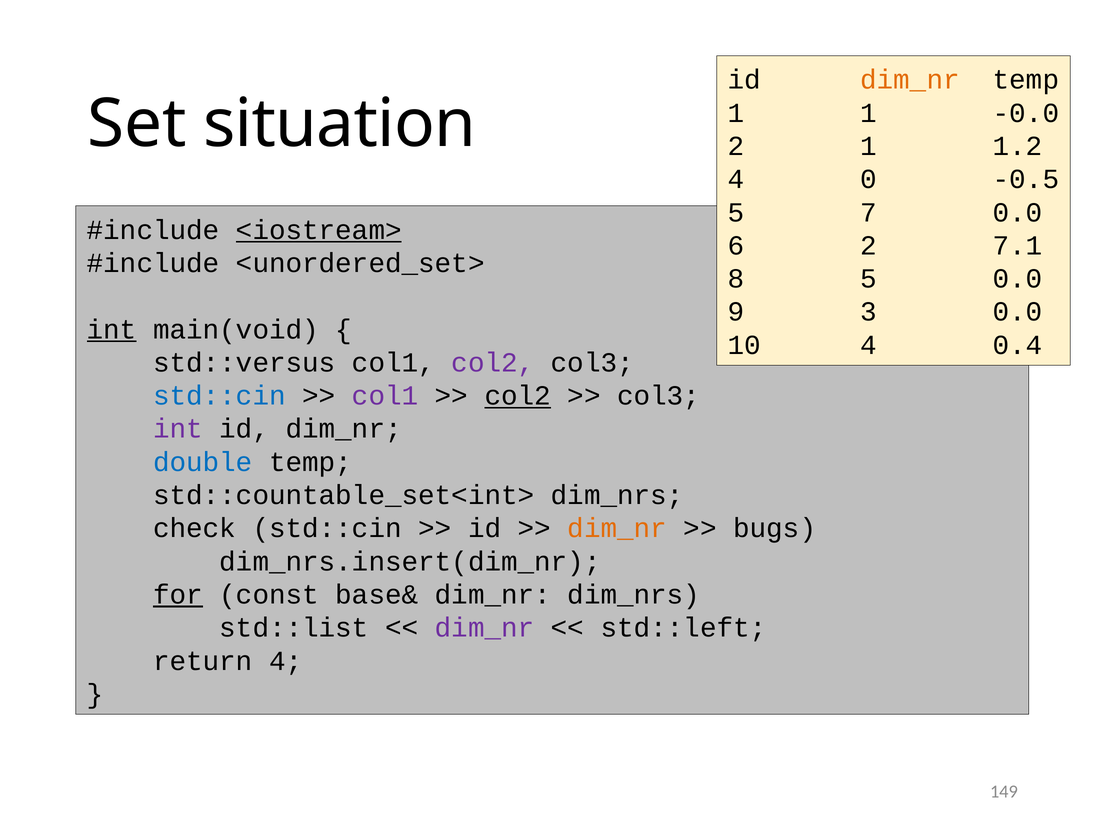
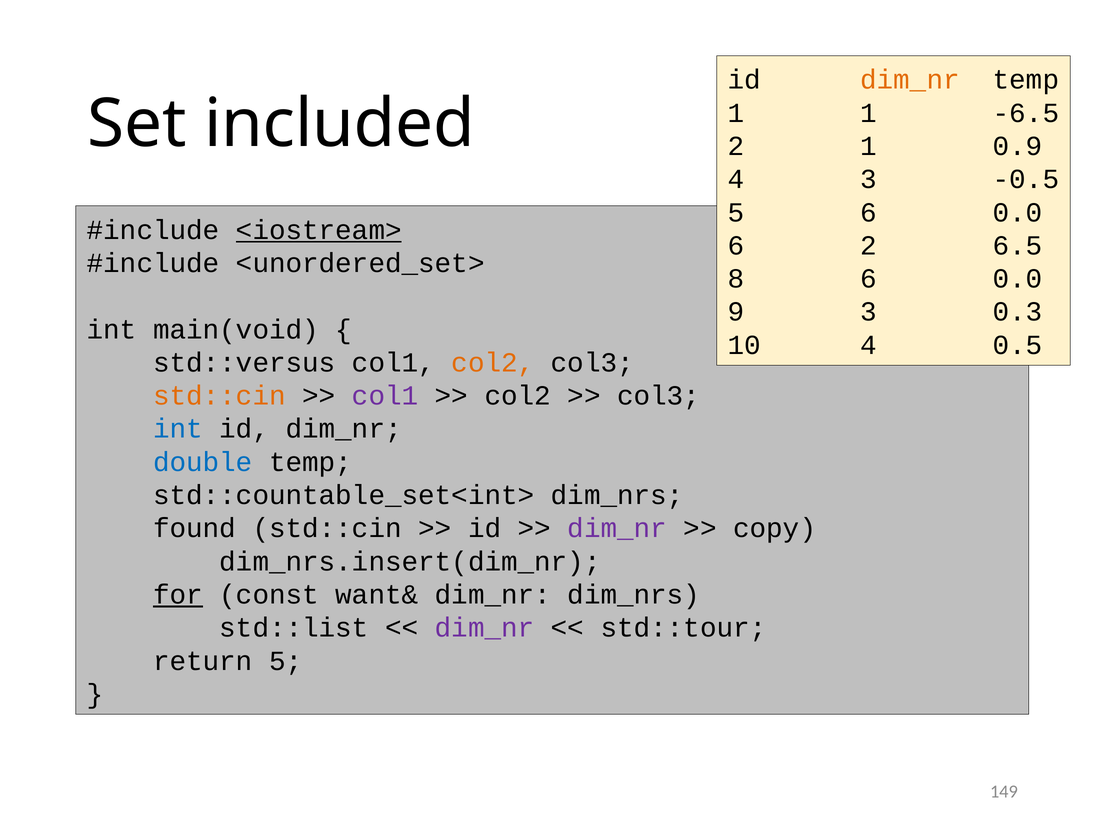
-0.0: -0.0 -> -6.5 (1026, 113)
situation: situation -> included (339, 124)
1.2: 1.2 -> 0.9 (1018, 146)
4 0: 0 -> 3 (868, 179)
5 7: 7 -> 6 (868, 212)
7.1: 7.1 -> 6.5 (1018, 245)
8 5: 5 -> 6 (868, 279)
3 0.0: 0.0 -> 0.3 (1018, 312)
int underline: present -> none (112, 329)
0.4: 0.4 -> 0.5 (1018, 345)
col2 colour: purple -> orange (493, 362)
std::cin colour: blue -> orange (219, 396)
col2 underline: present -> none (518, 396)
int colour: purple -> blue (178, 429)
check: check -> found (195, 528)
dim_nr colour: orange -> purple (617, 528)
bugs: bugs -> copy (775, 528)
base&: base& -> want& (377, 595)
std::left: std::left -> std::tour (683, 628)
return 4: 4 -> 5 (286, 661)
